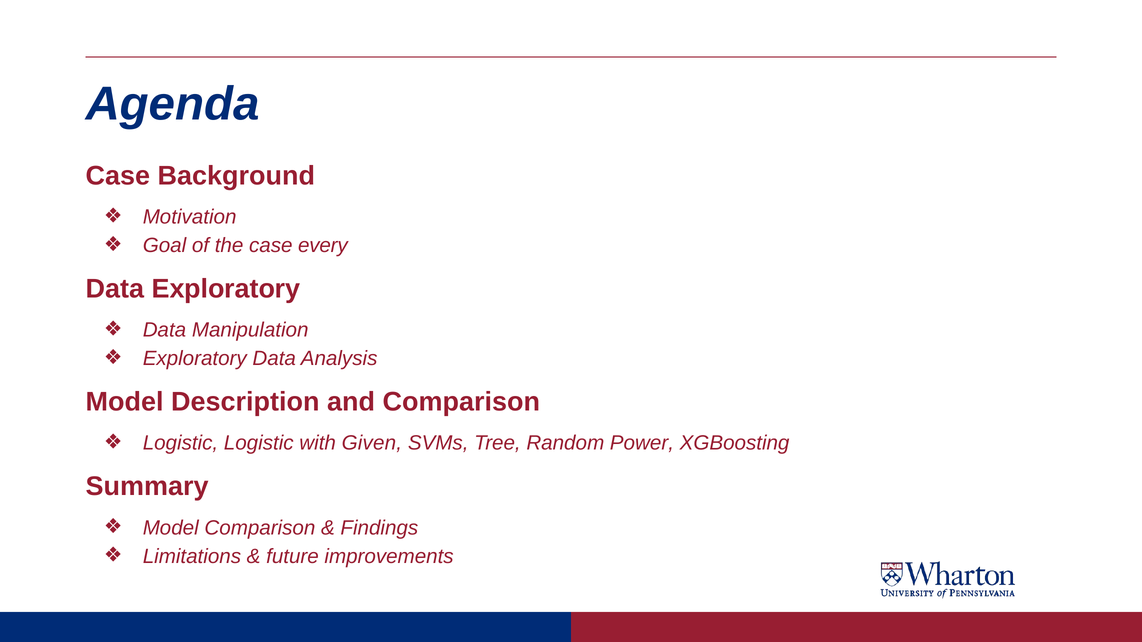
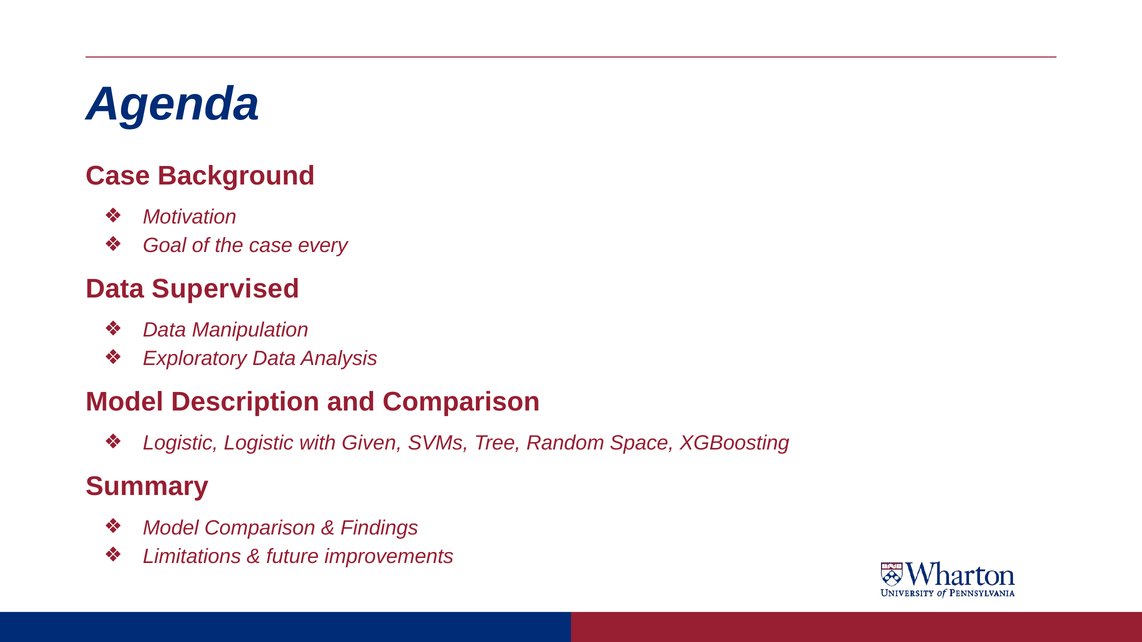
Data Exploratory: Exploratory -> Supervised (226, 289)
Power: Power -> Space (642, 443)
